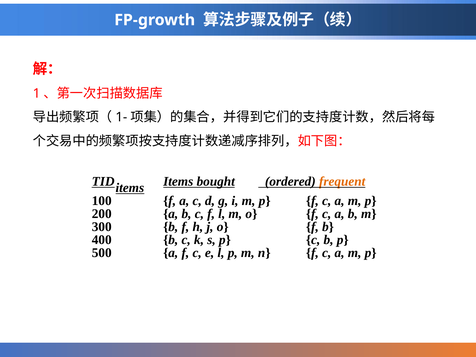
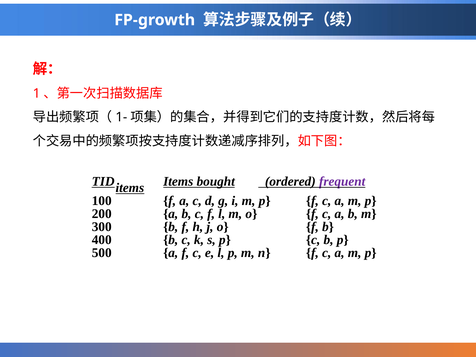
frequent colour: orange -> purple (342, 182)
